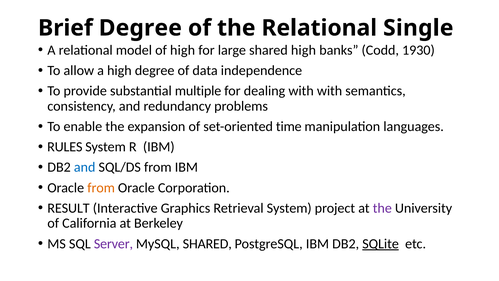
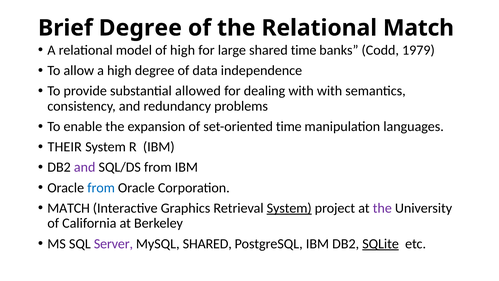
Relational Single: Single -> Match (419, 28)
shared high: high -> time (304, 50)
1930: 1930 -> 1979 (418, 50)
multiple: multiple -> allowed (198, 91)
RULES: RULES -> THEIR (65, 147)
and colour: blue -> purple (85, 167)
from colour: orange -> blue (101, 188)
RESULT: RESULT -> MATCH (69, 208)
System underline: none -> present (289, 208)
